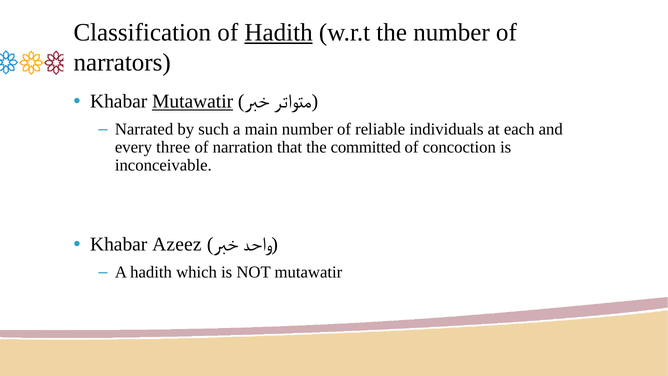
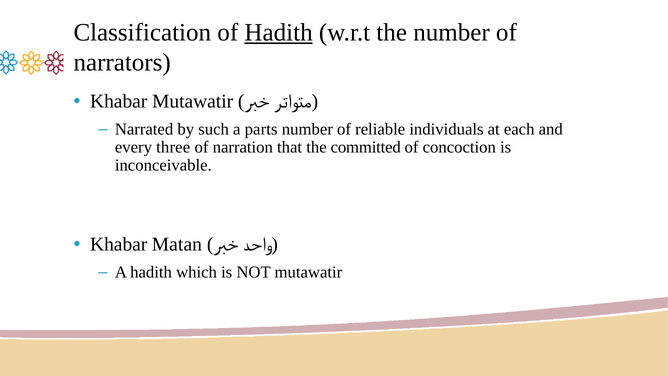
Mutawatir underline: present -> none (193, 101)
main: main -> parts (261, 129)
Azeez: Azeez -> Matan (177, 244)
